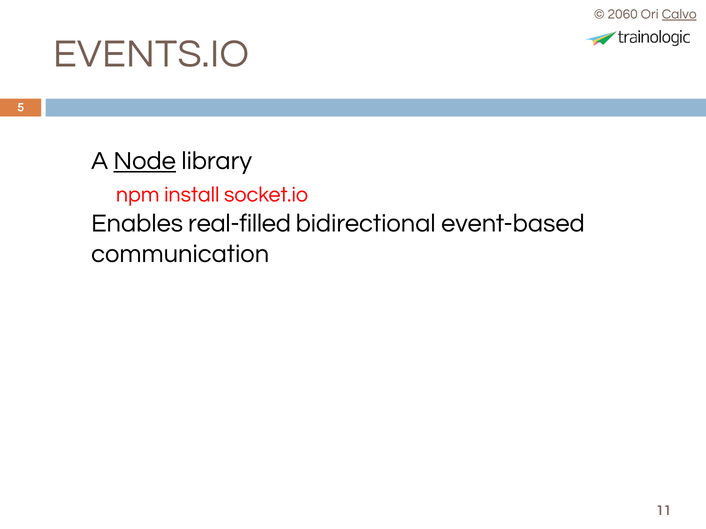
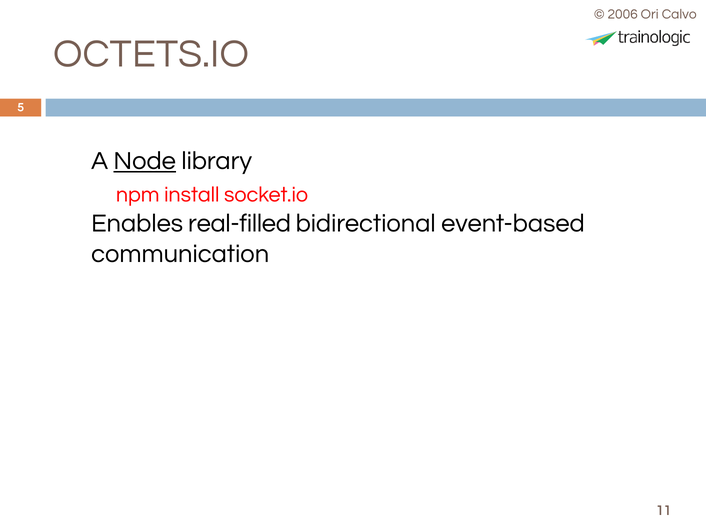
2060: 2060 -> 2006 (623, 14)
Calvo underline: present -> none (679, 14)
EVENTS.IO: EVENTS.IO -> OCTETS.IO (151, 54)
